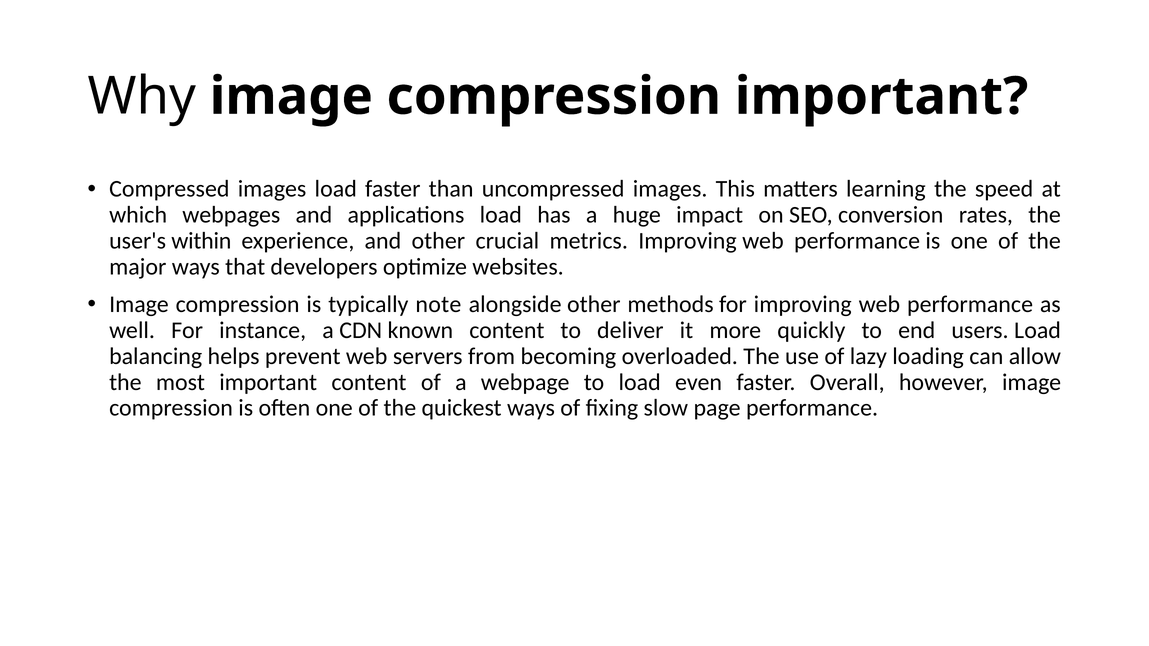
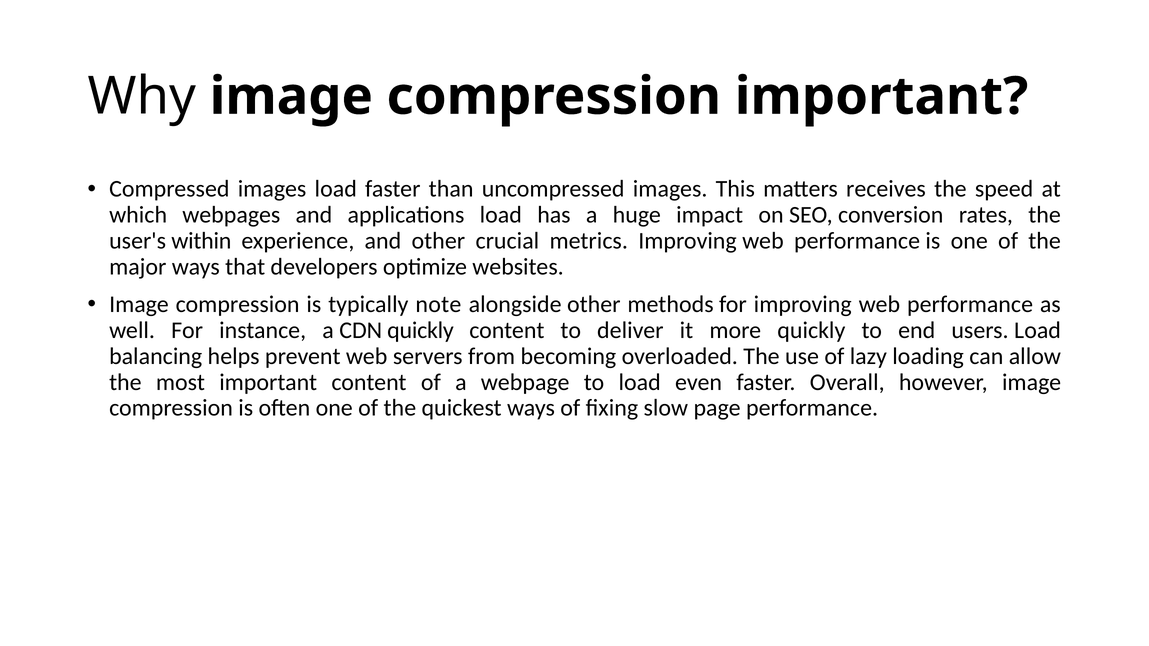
learning: learning -> receives (886, 189)
CDN known: known -> quickly (420, 331)
